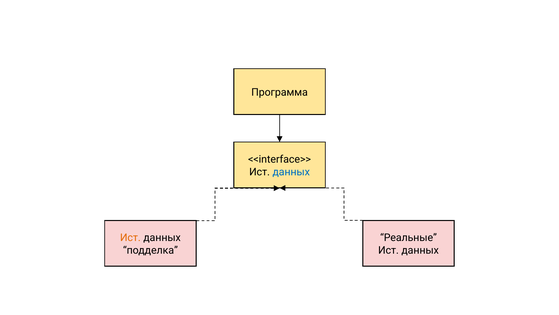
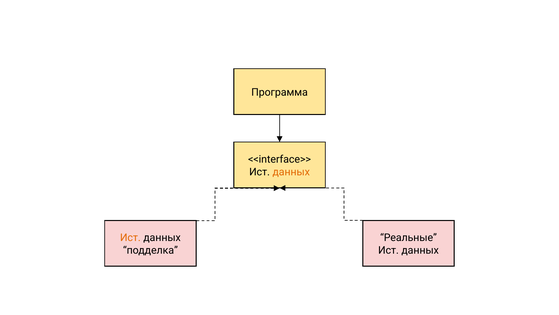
данных colour: blue -> orange (291, 172)
